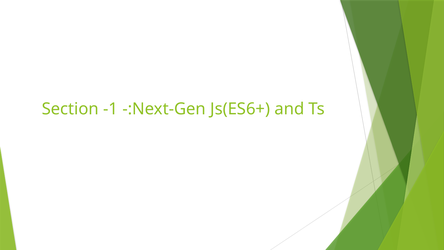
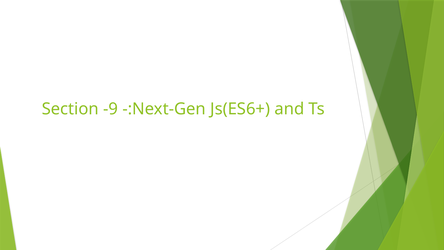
-1: -1 -> -9 (111, 109)
